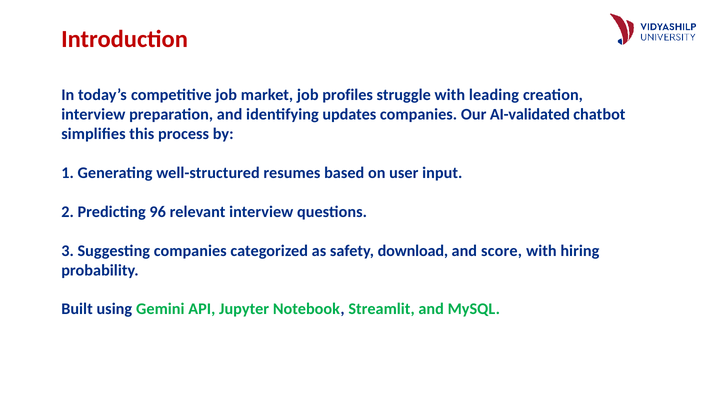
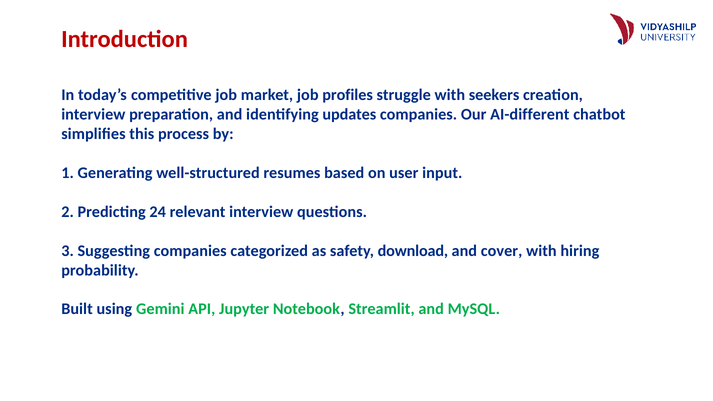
leading: leading -> seekers (494, 95)
AI-validated: AI-validated -> AI-different (530, 115)
96: 96 -> 24 (158, 212)
score: score -> cover (502, 251)
